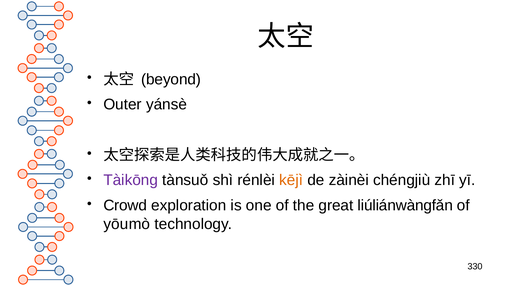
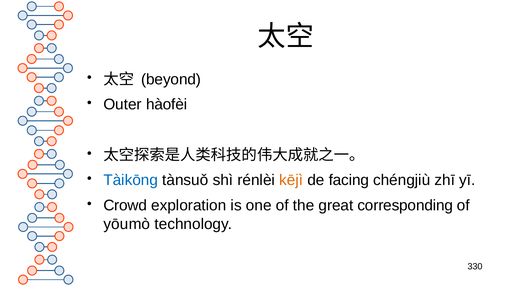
yánsè: yánsè -> hàofèi (167, 104)
Tàikōng colour: purple -> blue (131, 180)
zàinèi: zàinèi -> facing (349, 180)
liúliánwàngfǎn: liúliánwàngfǎn -> corresponding (405, 205)
